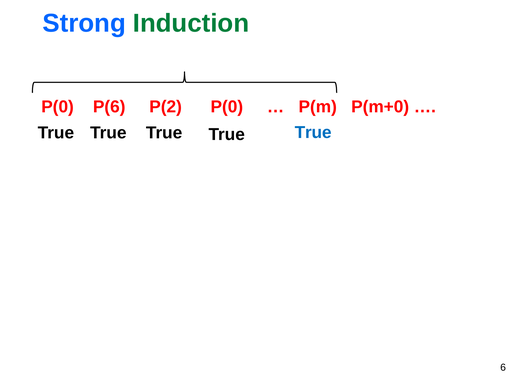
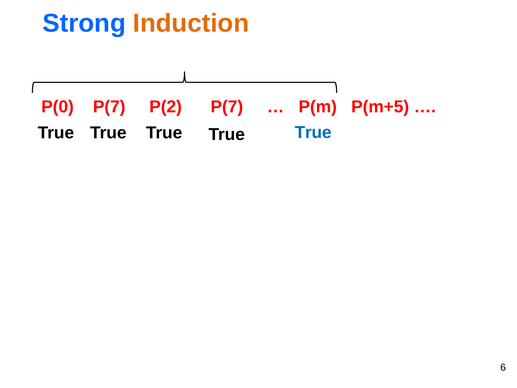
Induction colour: green -> orange (191, 23)
P(0 P(6: P(6 -> P(7 (109, 107)
P(2 P(0: P(0 -> P(7 (227, 107)
P(m+0: P(m+0 -> P(m+5 (380, 107)
